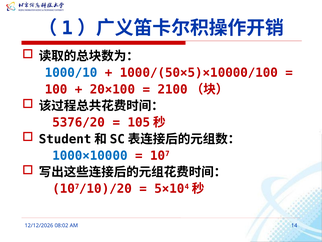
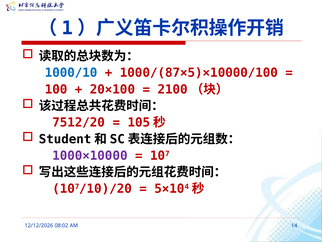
1000/(50×5)×10000/100: 1000/(50×5)×10000/100 -> 1000/(87×5)×10000/100 (199, 73)
5376/20: 5376/20 -> 7512/20 (79, 122)
1000×10000 colour: blue -> purple (90, 155)
